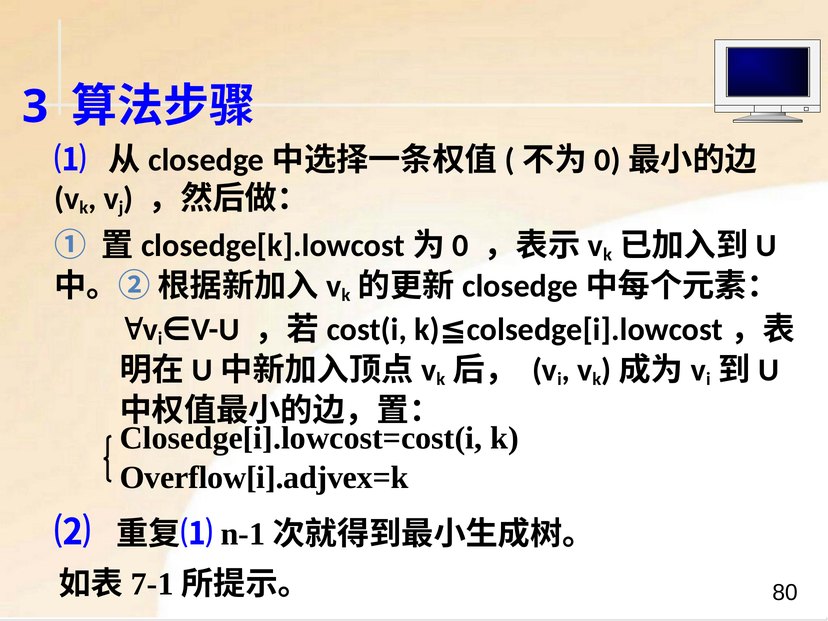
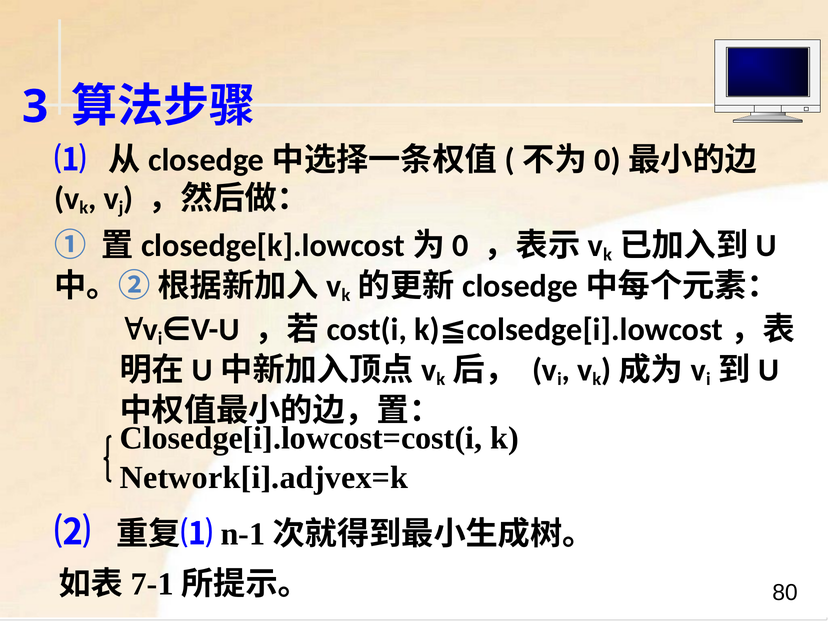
Overflow[i].adjvex=k: Overflow[i].adjvex=k -> Network[i].adjvex=k (264, 477)
